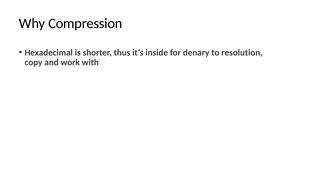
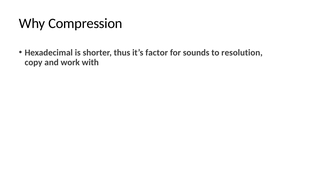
inside: inside -> factor (157, 53)
denary: denary -> sounds (196, 53)
